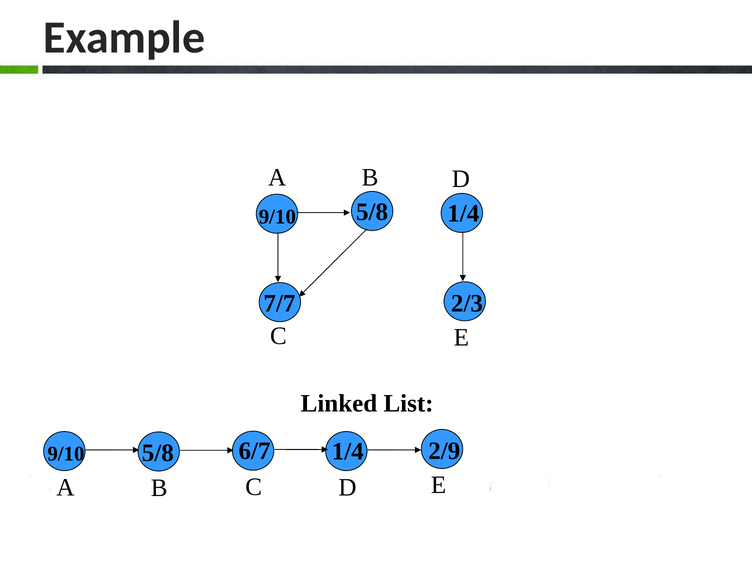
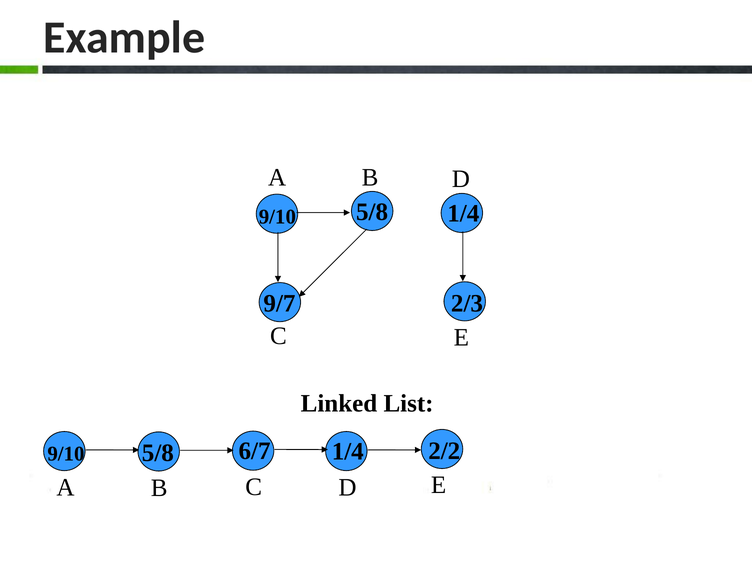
7/7: 7/7 -> 9/7 (279, 304)
2/9: 2/9 -> 2/2 (444, 451)
